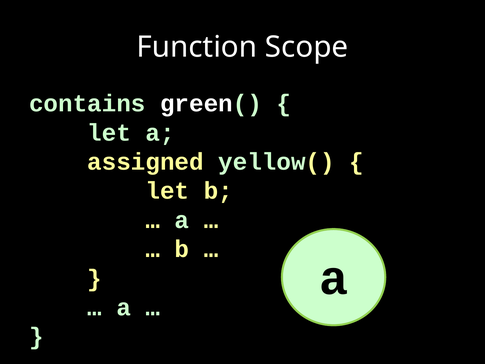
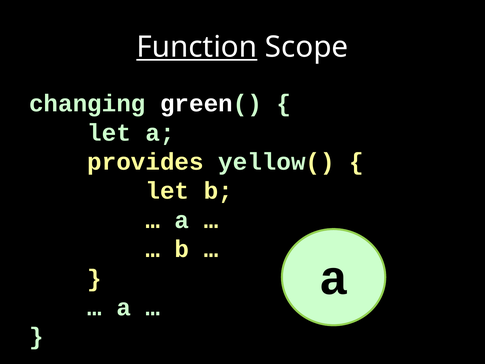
Function underline: none -> present (197, 47)
contains: contains -> changing (87, 104)
assigned: assigned -> provides (146, 162)
